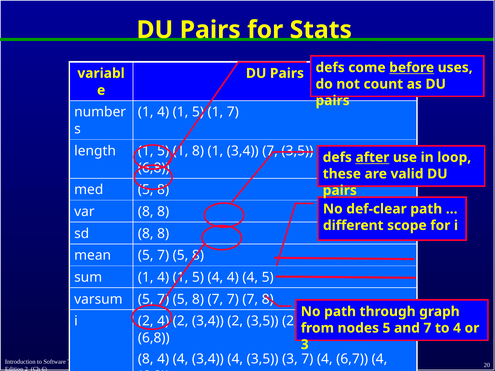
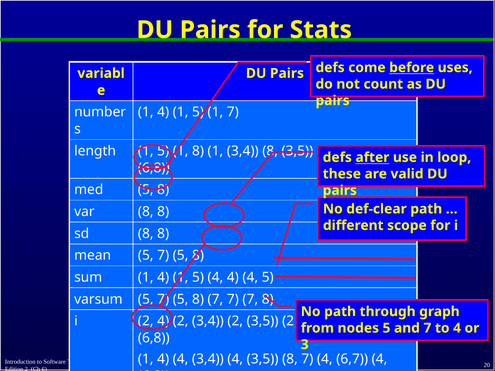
3,4 7: 7 -> 8 (270, 151)
8: 8 -> 1 (146, 359)
3: 3 -> 8 (290, 359)
